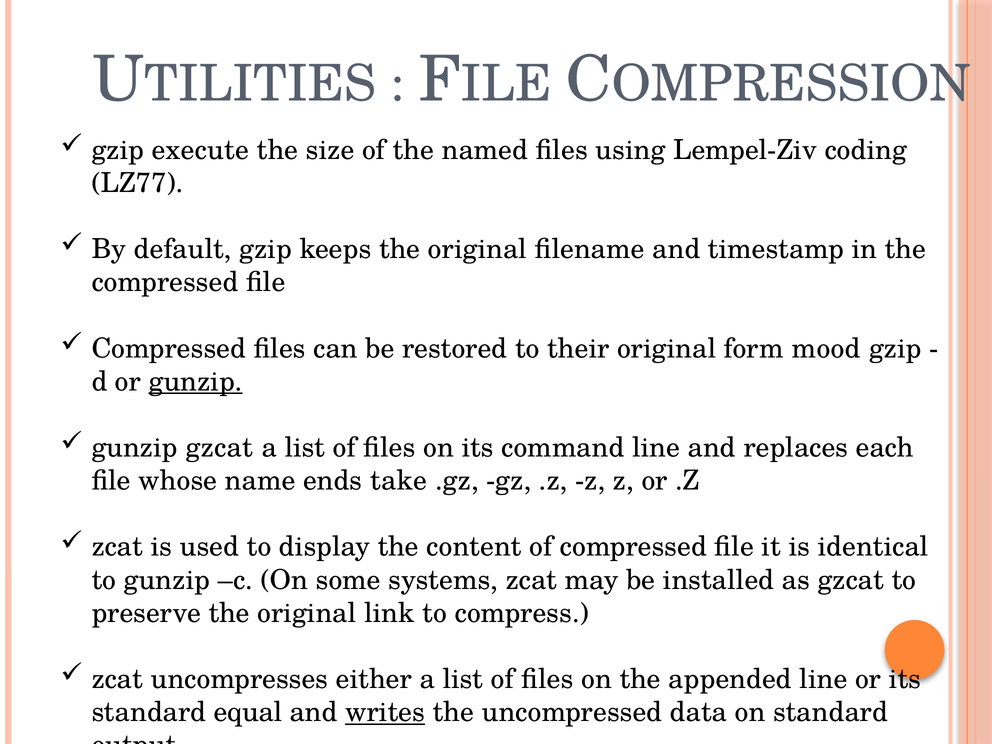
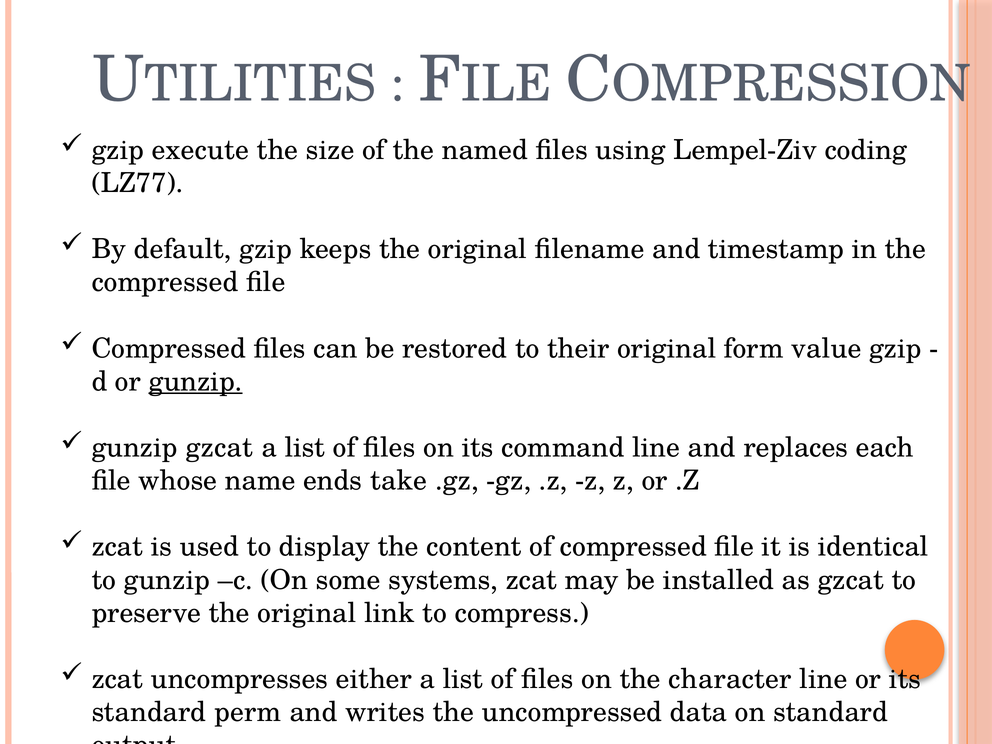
mood: mood -> value (826, 348)
appended: appended -> character (730, 679)
equal: equal -> perm (248, 712)
writes underline: present -> none (385, 712)
